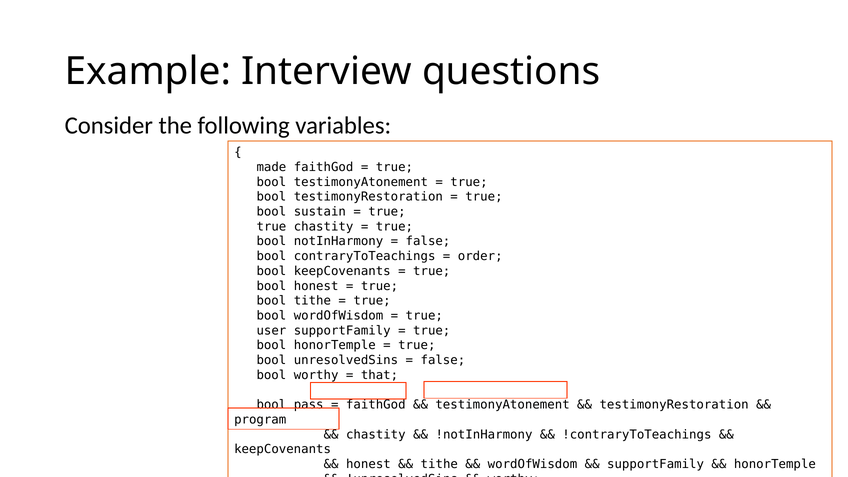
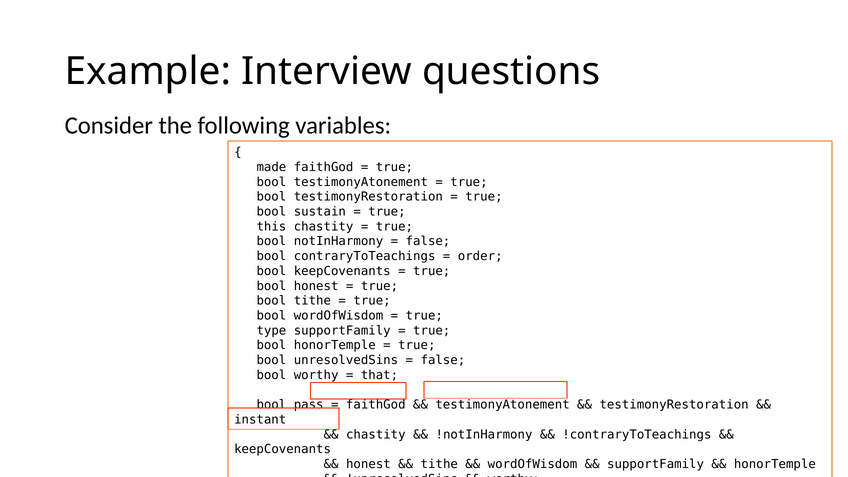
true: true -> this (271, 227)
user: user -> type (271, 330)
program: program -> instant (260, 420)
